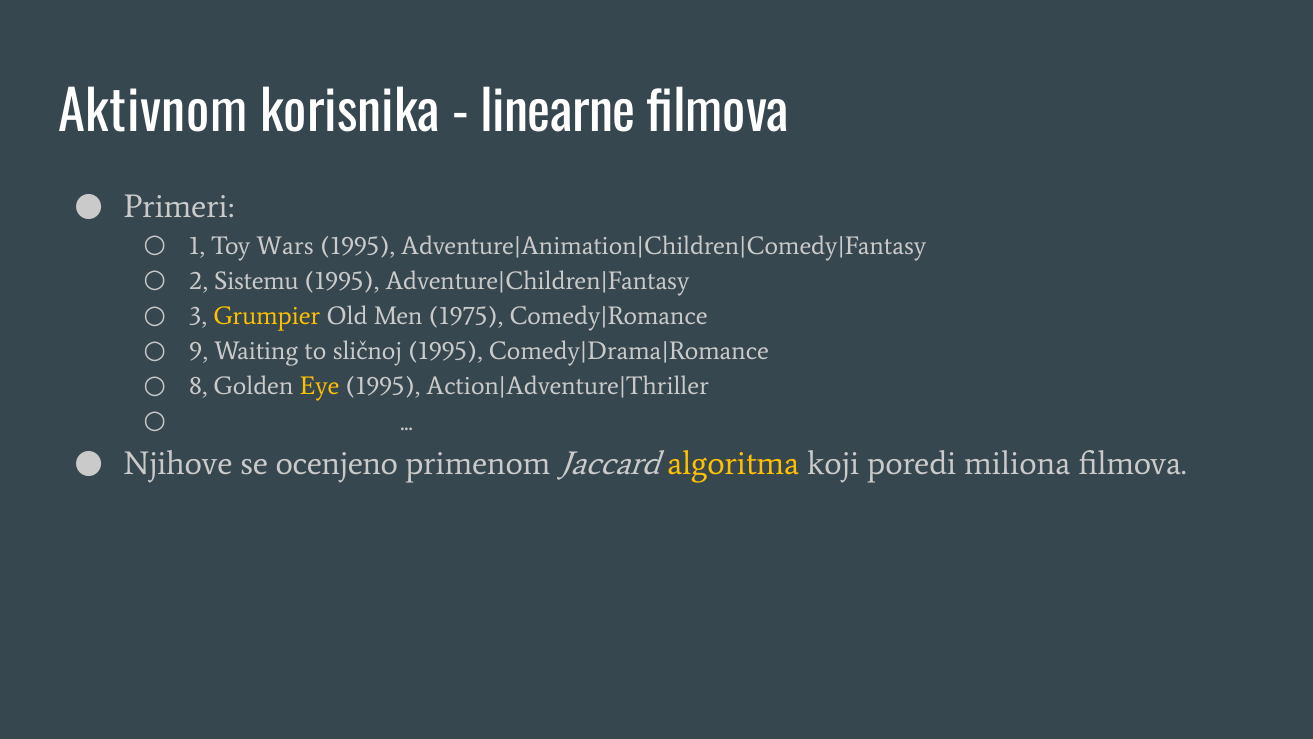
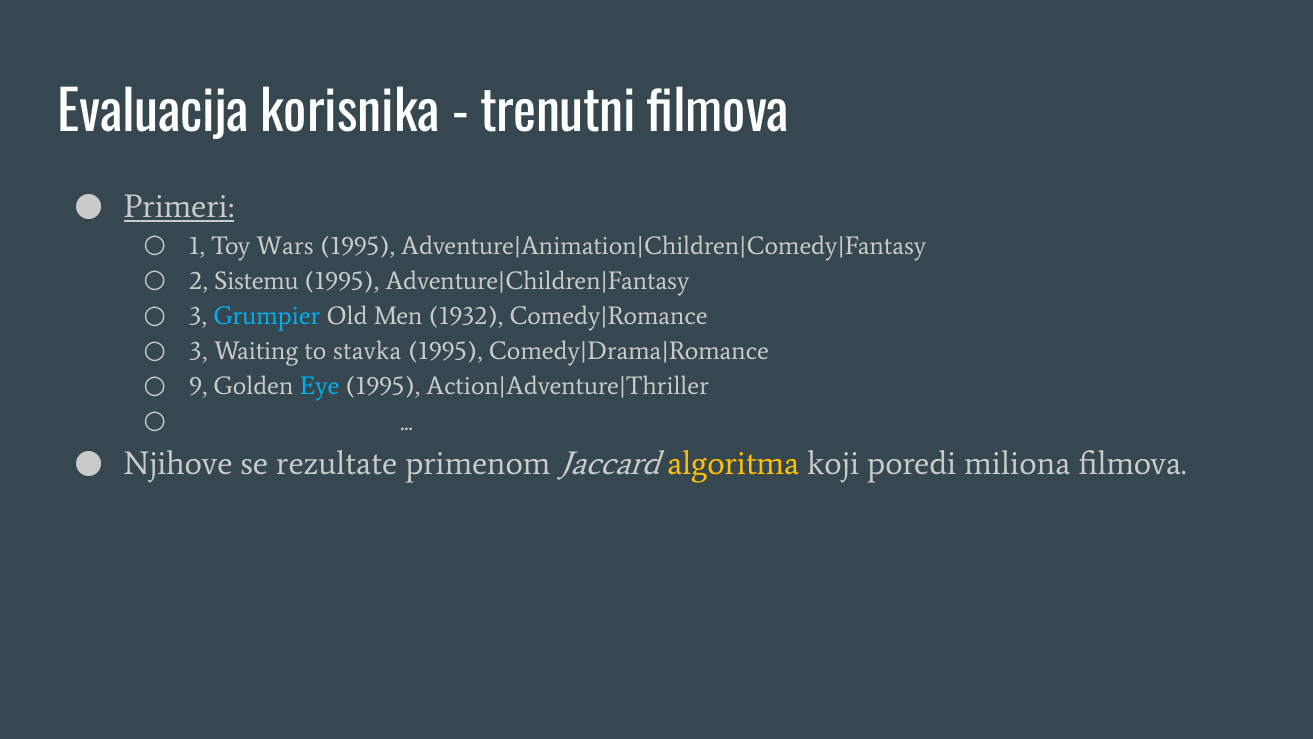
Aktivnom: Aktivnom -> Evaluacija (153, 114)
linearne: linearne -> trenutni (558, 114)
Primeri underline: none -> present (179, 206)
Grumpier colour: yellow -> light blue (267, 316)
1975: 1975 -> 1932 (466, 316)
9: 9 -> 3 (198, 351)
sličnoj: sličnoj -> stavka (367, 351)
8: 8 -> 9 (198, 386)
Eye colour: yellow -> light blue (320, 386)
ocenjeno: ocenjeno -> rezultate (337, 463)
